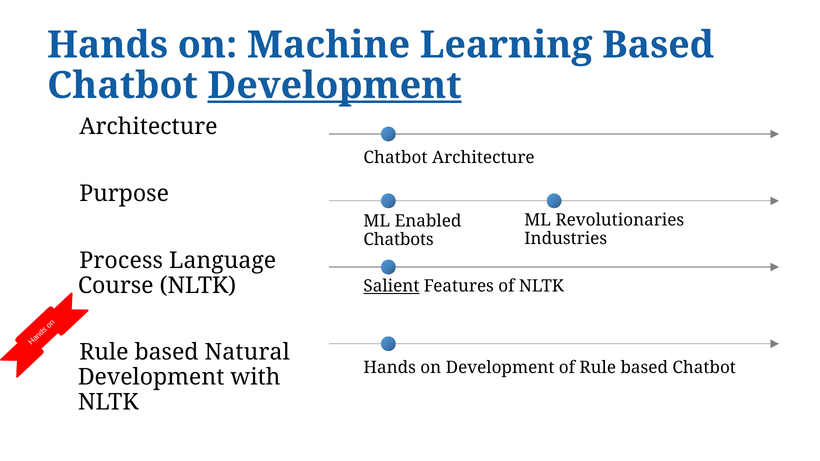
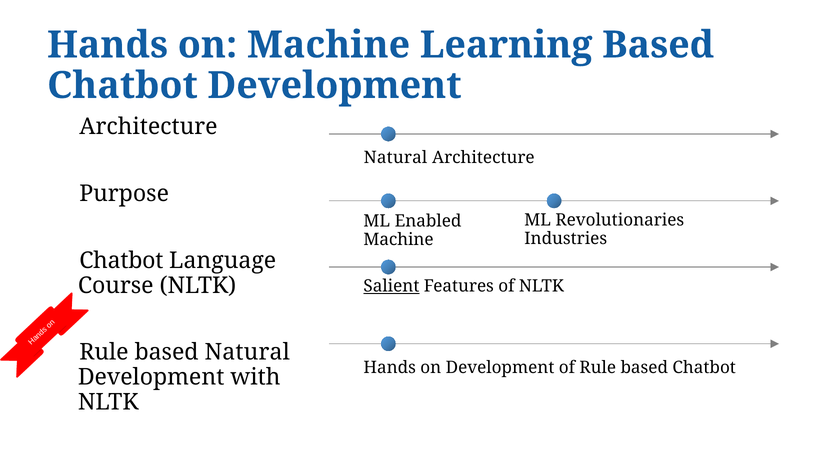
Development underline: present -> none (334, 86)
Chatbot: Chatbot -> Natural (395, 158)
Chatbots: Chatbots -> Machine (399, 240)
Process: Process -> Chatbot (121, 261)
